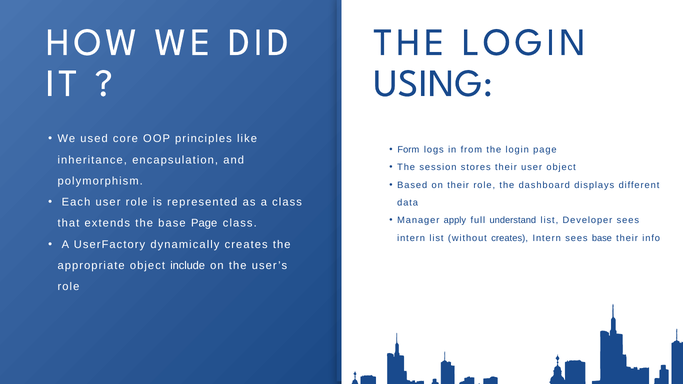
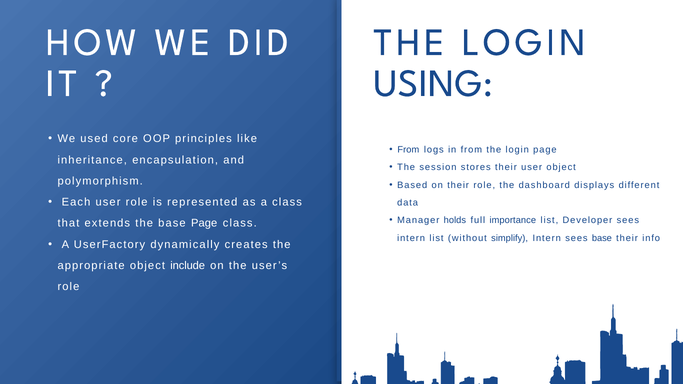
Form: Form -> From (408, 150)
apply: apply -> holds (455, 220)
understand: understand -> importance (513, 220)
without creates: creates -> simplify (510, 238)
